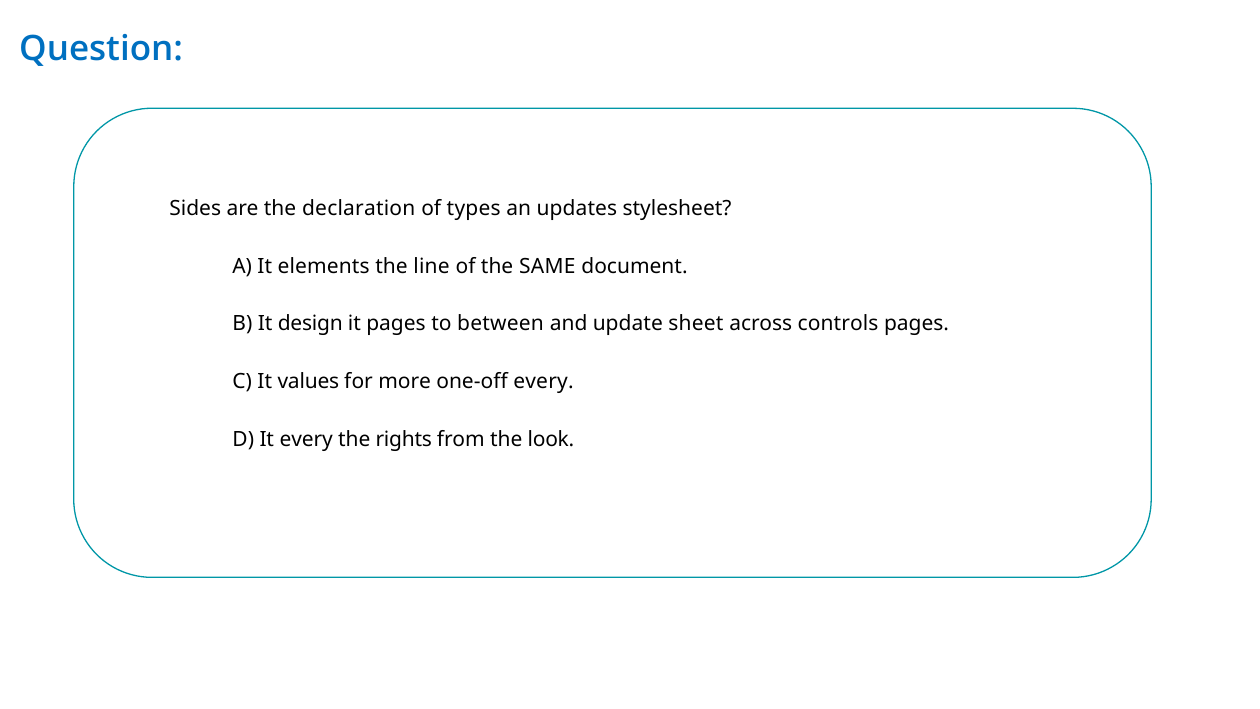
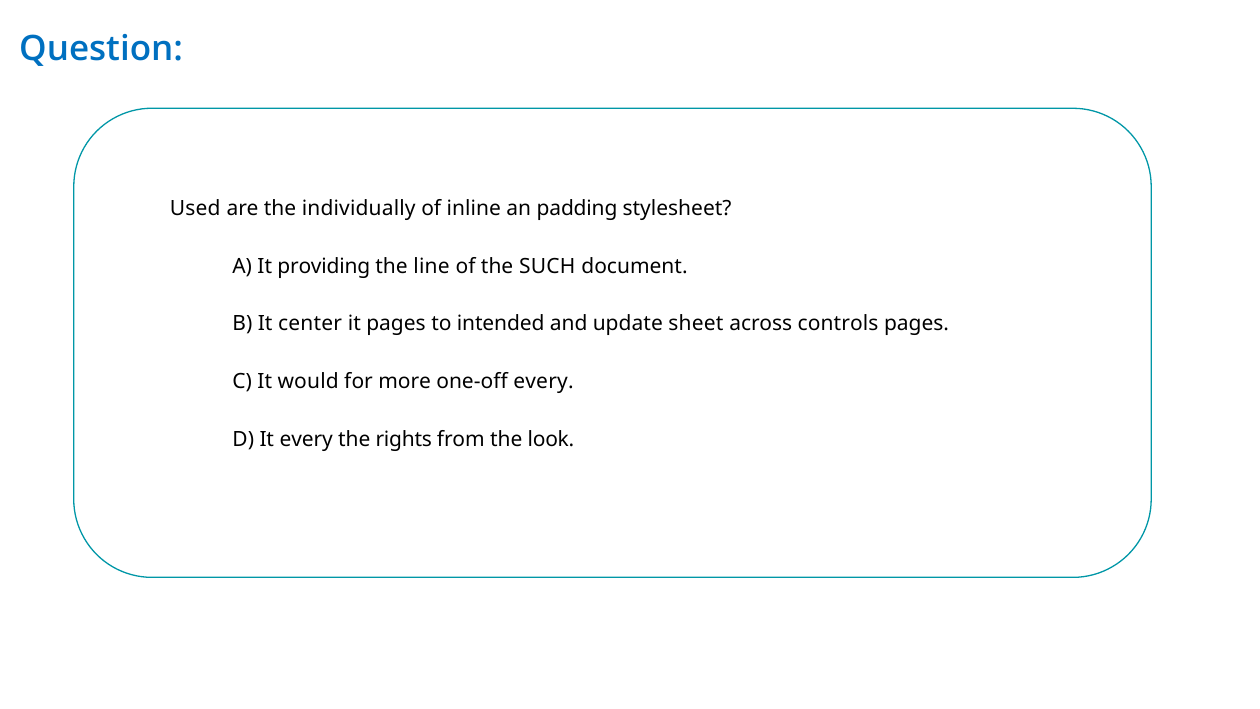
Sides: Sides -> Used (195, 208)
declaration: declaration -> individually (359, 208)
types: types -> inline (474, 208)
updates: updates -> padding (577, 208)
elements: elements -> providing (324, 266)
SAME: SAME -> SUCH (547, 266)
design: design -> center (310, 324)
between: between -> intended (501, 324)
values: values -> would (308, 382)
